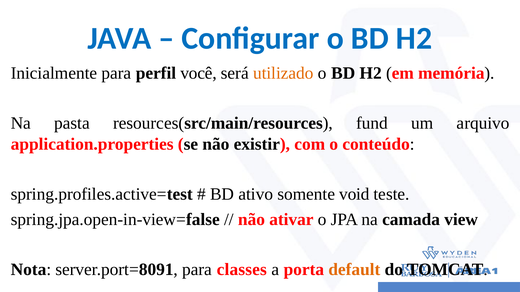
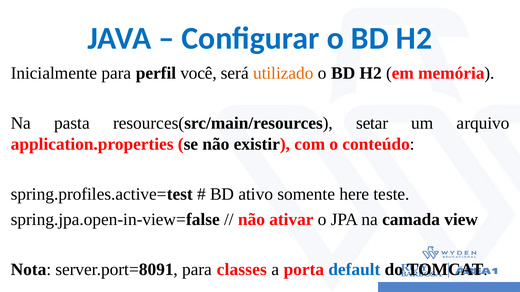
fund: fund -> setar (372, 123)
void: void -> here (354, 195)
default colour: orange -> blue (354, 270)
